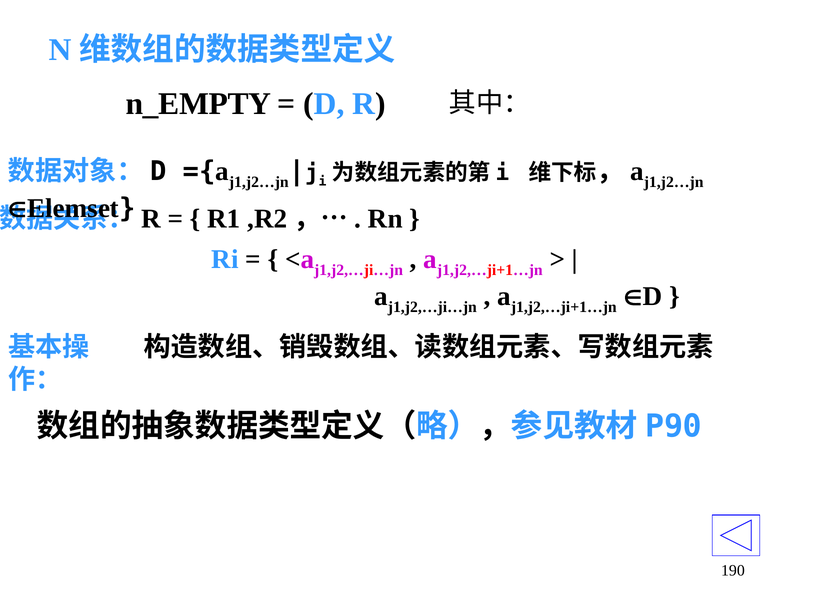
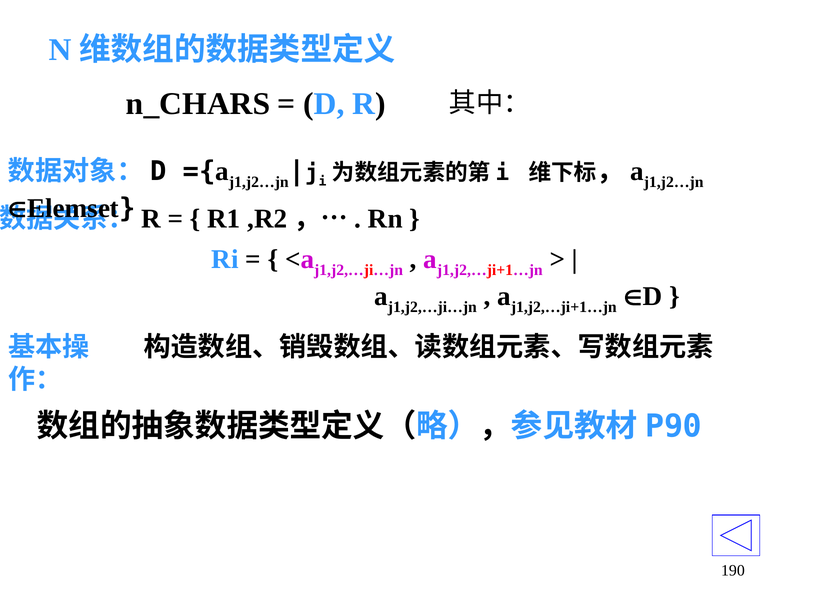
n_EMPTY: n_EMPTY -> n_CHARS (198, 104)
